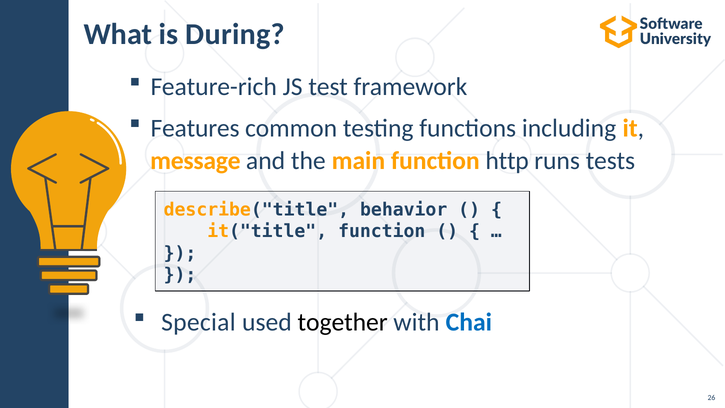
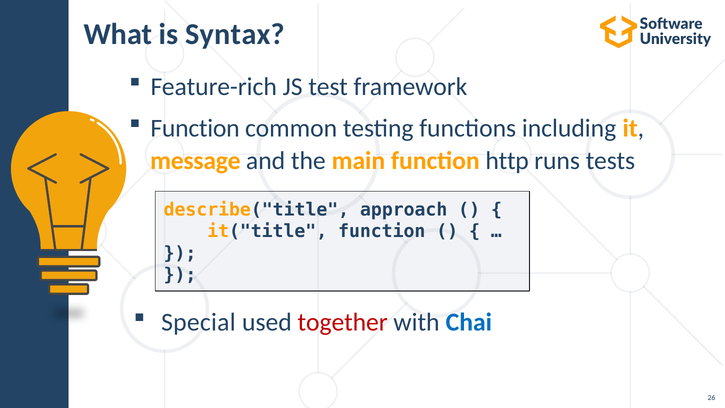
During: During -> Syntax (235, 34)
Features: Features -> Function (195, 128)
behavior: behavior -> approach (404, 210)
together colour: black -> red (343, 322)
